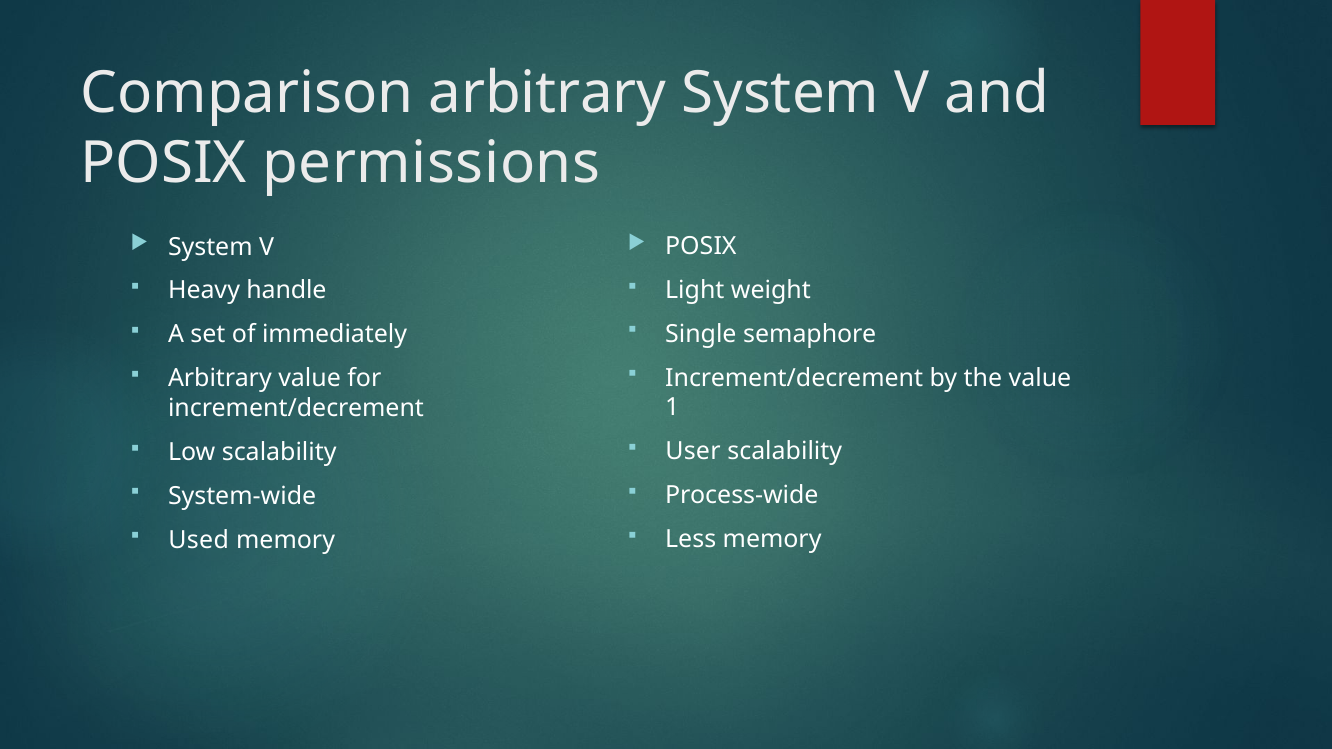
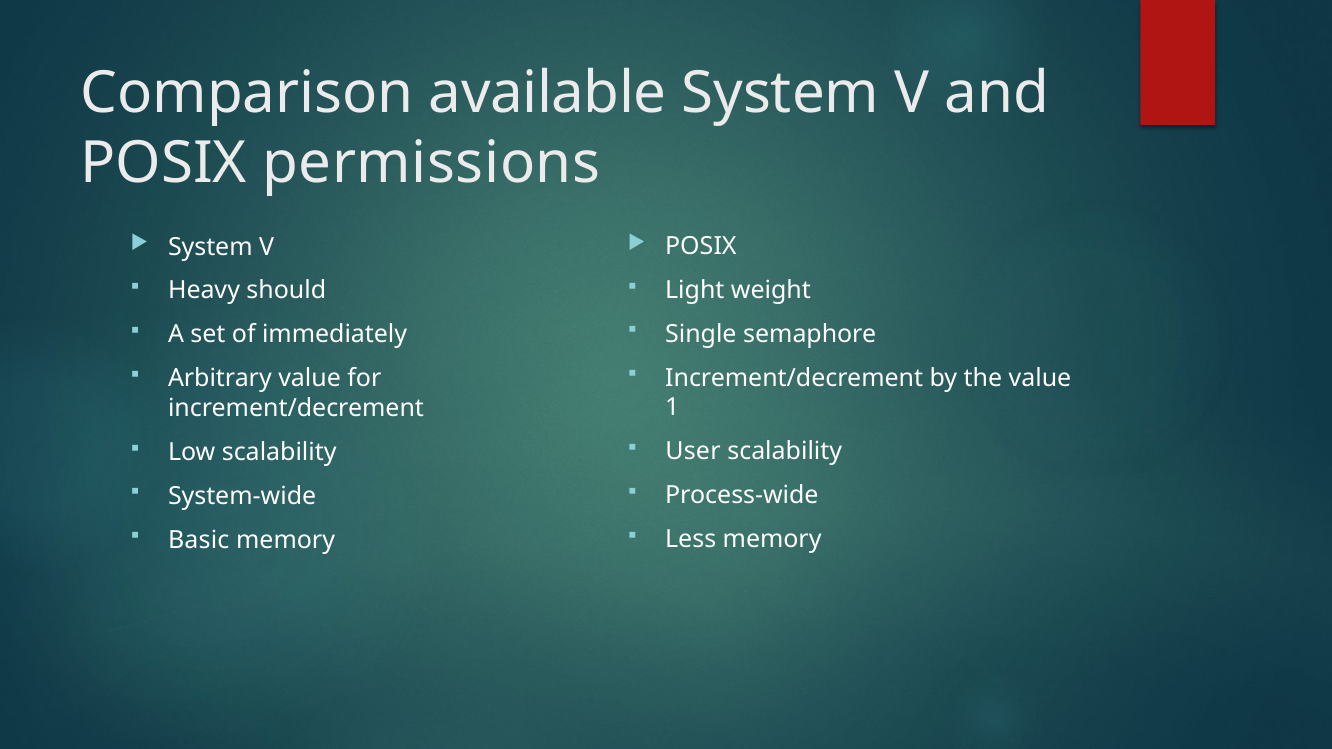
Comparison arbitrary: arbitrary -> available (548, 94)
handle: handle -> should (286, 291)
Used: Used -> Basic (199, 540)
